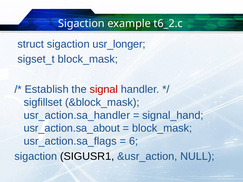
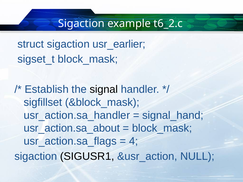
usr_longer: usr_longer -> usr_earlier (119, 44)
signal colour: red -> black (104, 90)
6: 6 -> 4 (134, 141)
